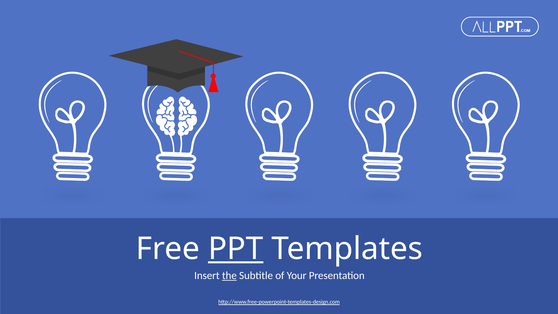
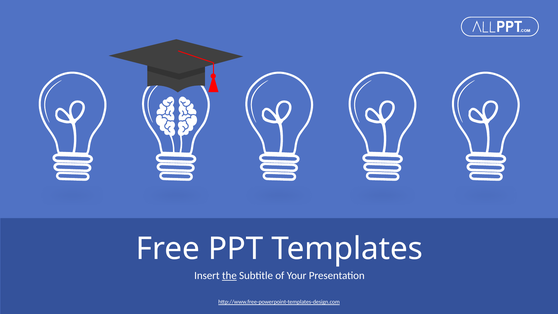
PPT underline: present -> none (236, 249)
